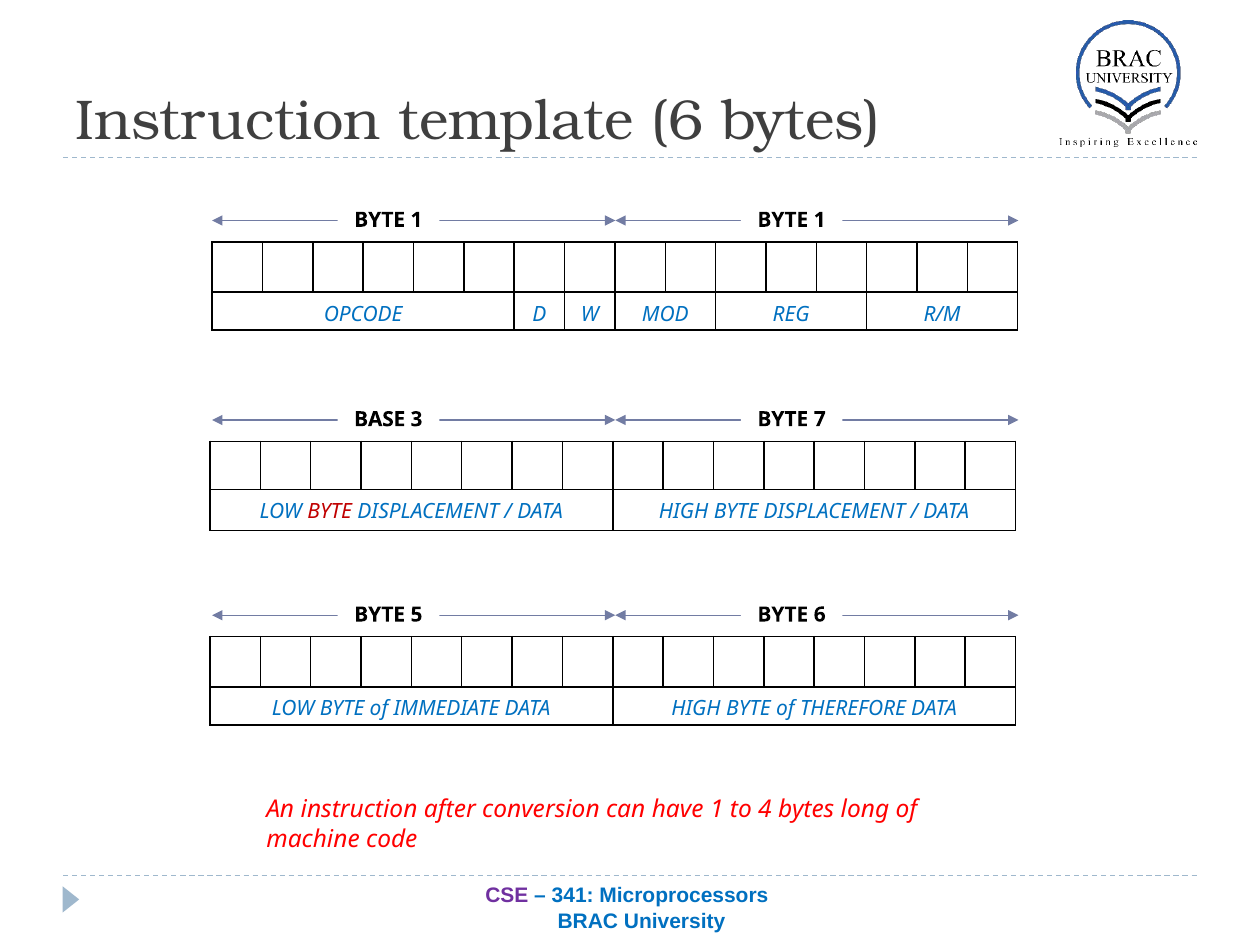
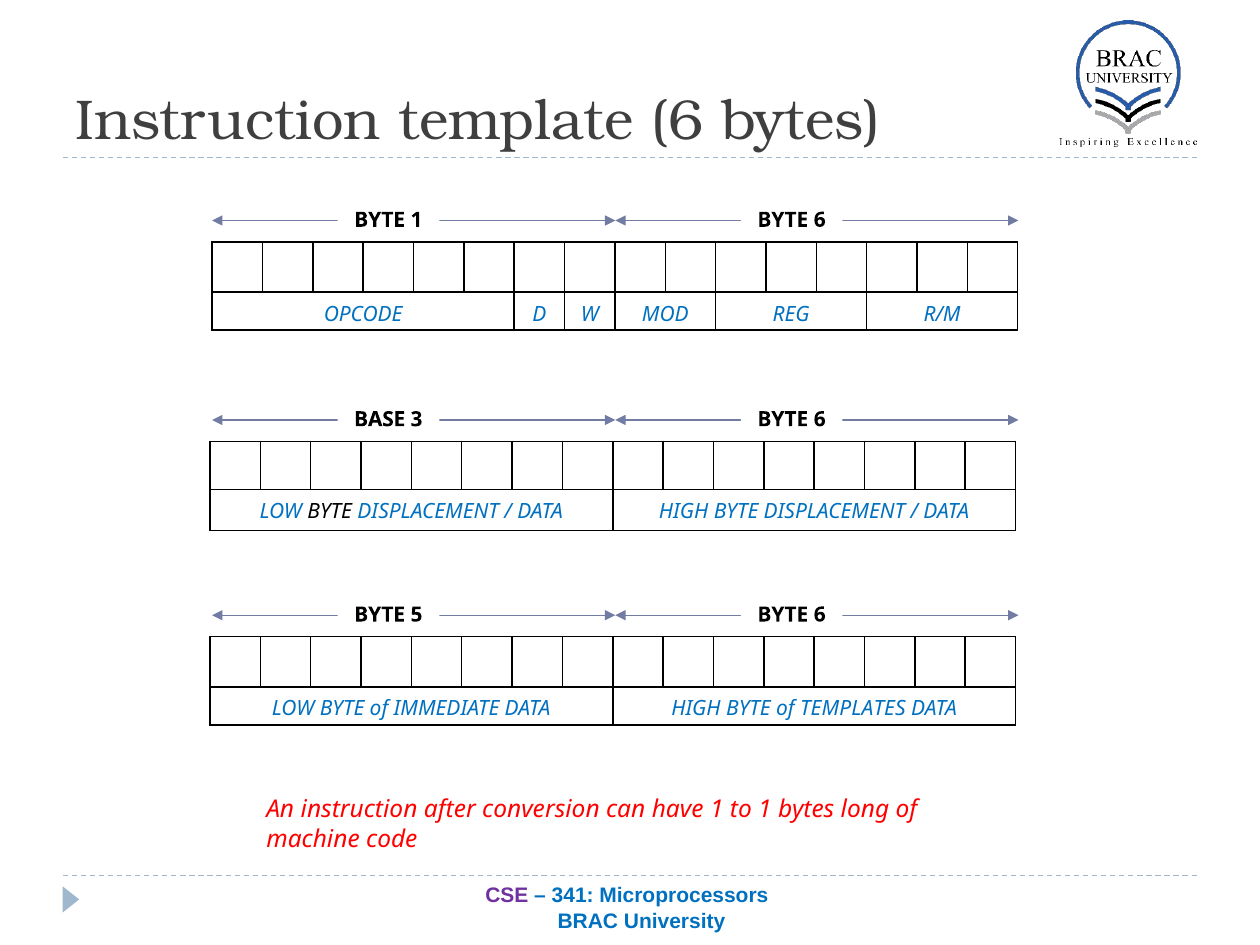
1 BYTE 1: 1 -> 6 (820, 220)
3 BYTE 7: 7 -> 6 (820, 419)
BYTE colour: red -> black (330, 511)
THEREFORE: THEREFORE -> TEMPLATES (853, 709)
to 4: 4 -> 1 (765, 810)
